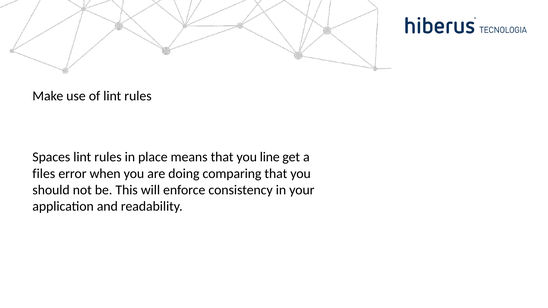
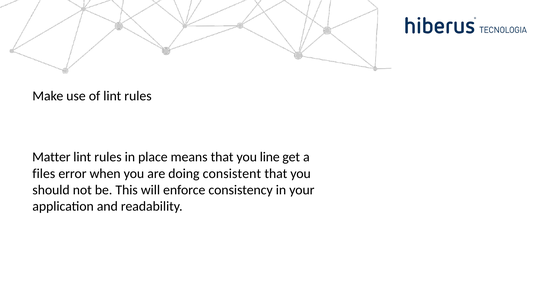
Spaces: Spaces -> Matter (51, 157)
comparing: comparing -> consistent (232, 174)
